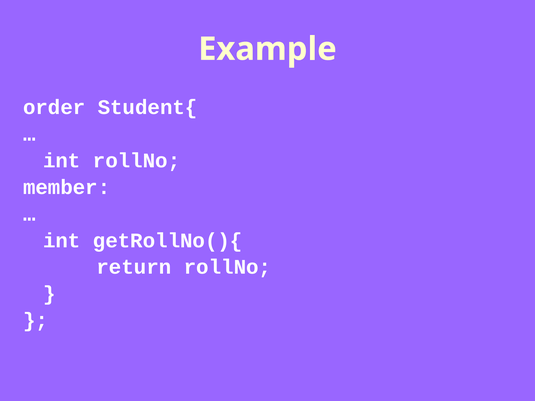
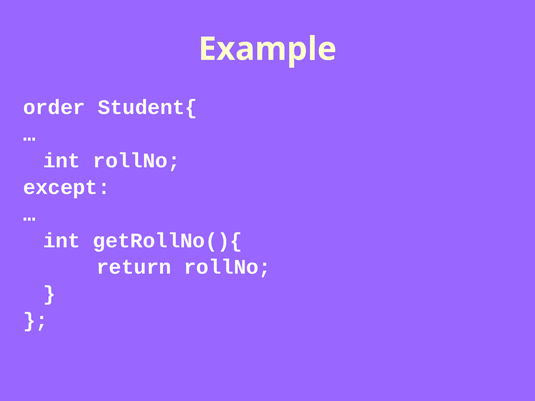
member: member -> except (67, 187)
